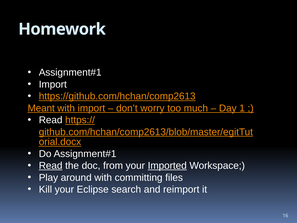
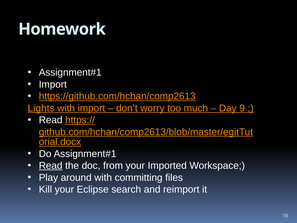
Meant: Meant -> Lights (41, 108)
1: 1 -> 9 (242, 108)
Imported underline: present -> none (167, 165)
